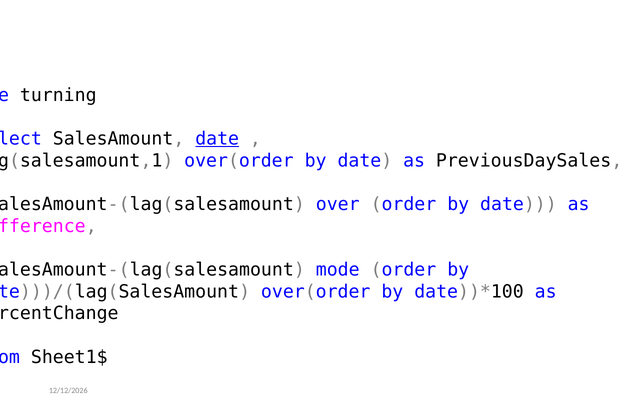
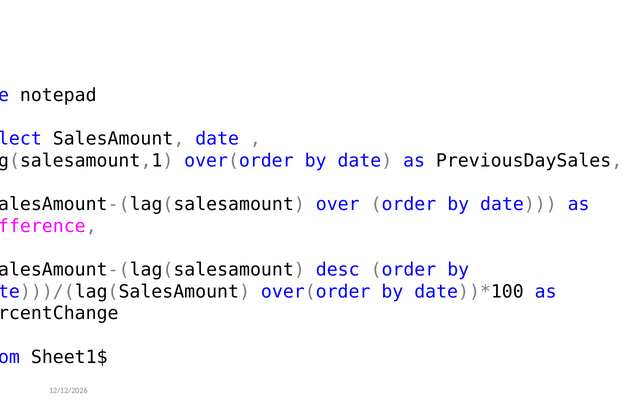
turning: turning -> notepad (58, 95)
date underline: present -> none (217, 139)
mode: mode -> desc (338, 270)
